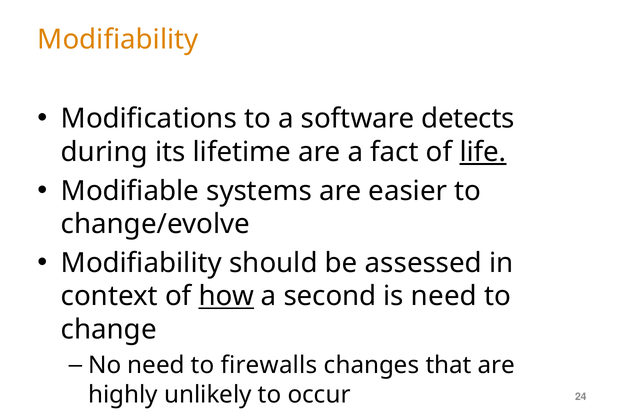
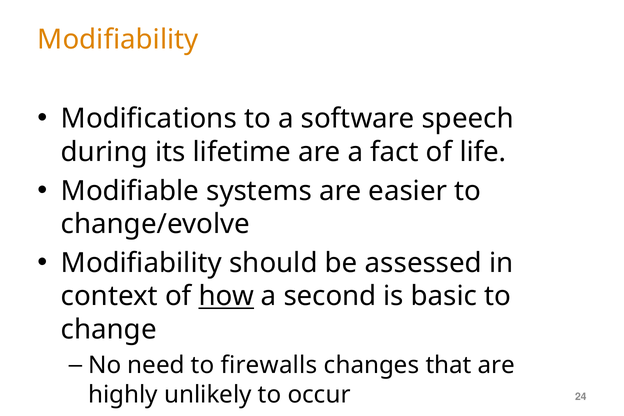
detects: detects -> speech (468, 119)
life underline: present -> none (483, 152)
is need: need -> basic (444, 296)
